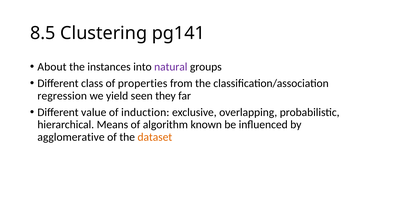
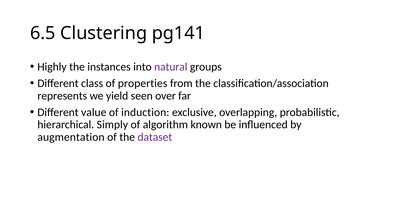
8.5: 8.5 -> 6.5 (43, 33)
About: About -> Highly (52, 67)
regression: regression -> represents (62, 96)
they: they -> over (166, 96)
Means: Means -> Simply (112, 124)
agglomerative: agglomerative -> augmentation (71, 137)
dataset colour: orange -> purple (155, 137)
